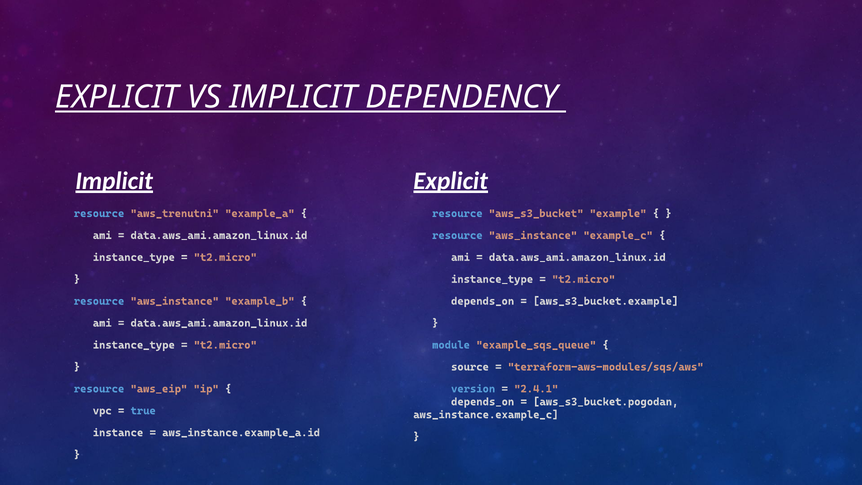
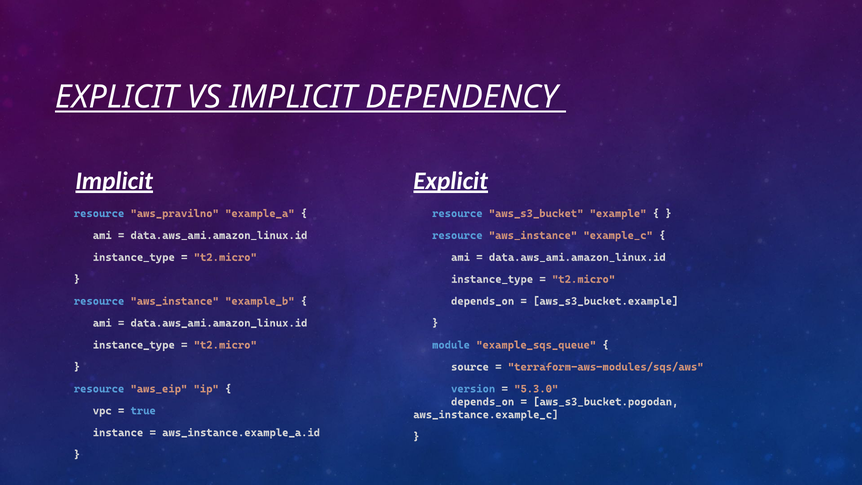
aws_trenutni: aws_trenutni -> aws_pravilno (175, 213)
2.4.1: 2.4.1 -> 5.3.0 (536, 389)
